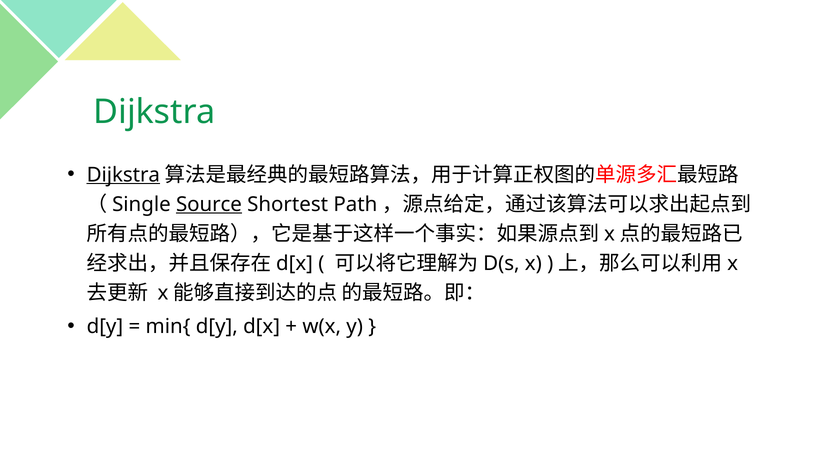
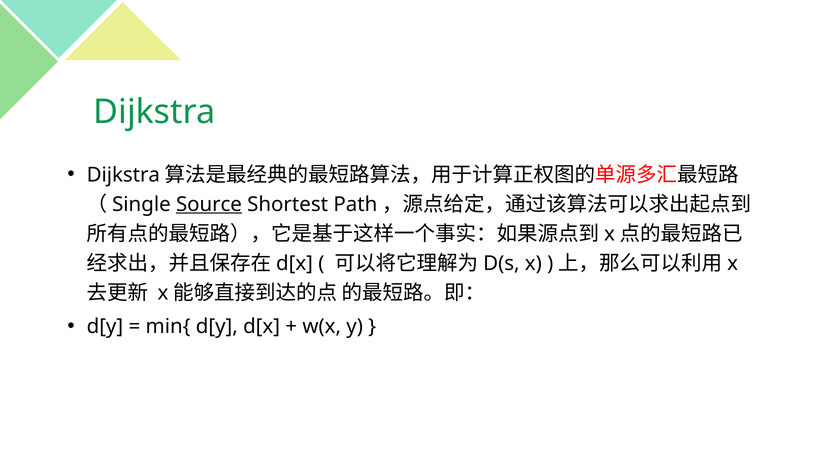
Dijkstra underline: present -> none (123, 175)
